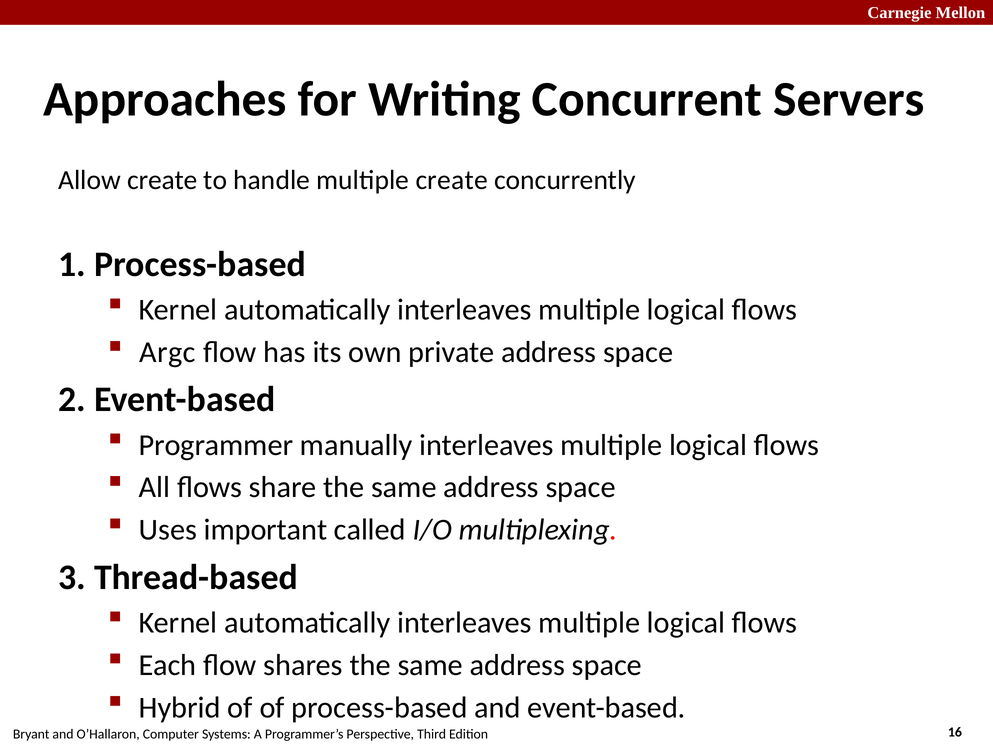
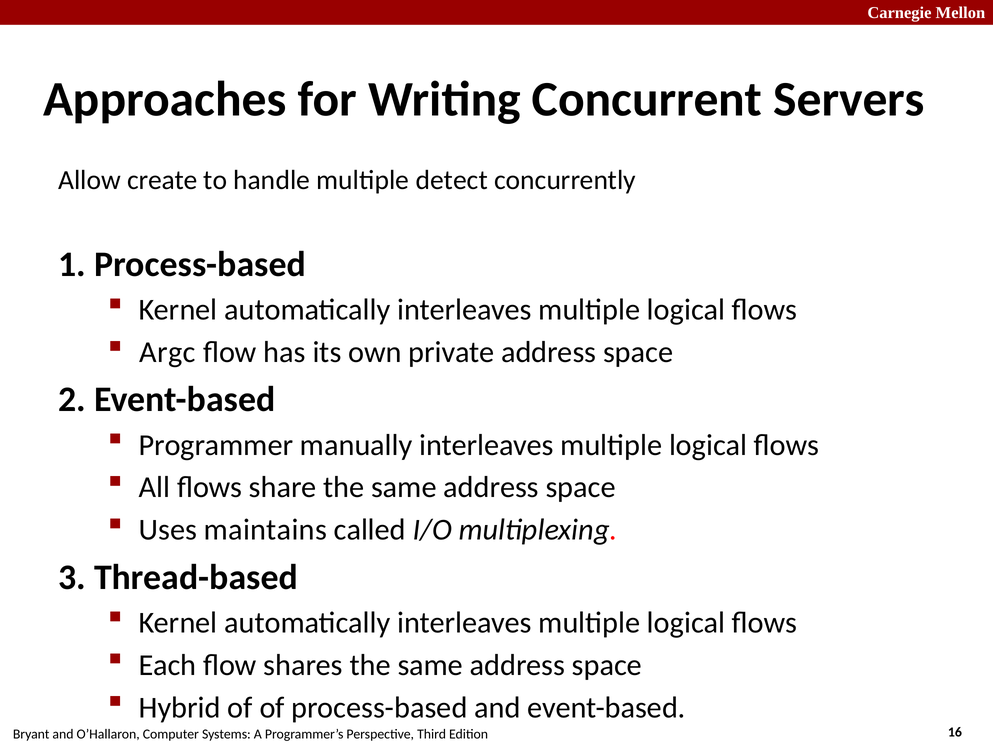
multiple create: create -> detect (452, 180)
important: important -> maintains (265, 530)
